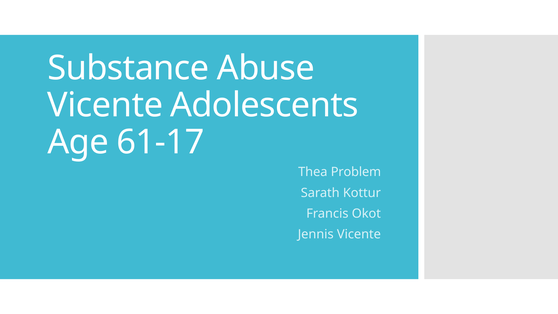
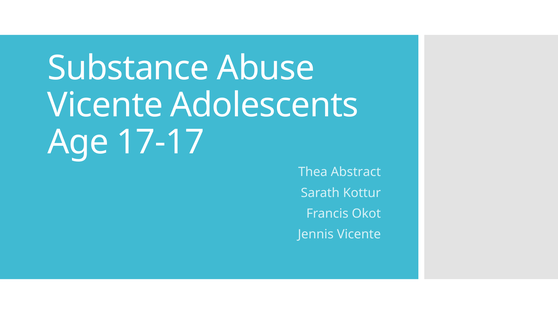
61-17: 61-17 -> 17-17 (160, 142)
Problem: Problem -> Abstract (356, 172)
